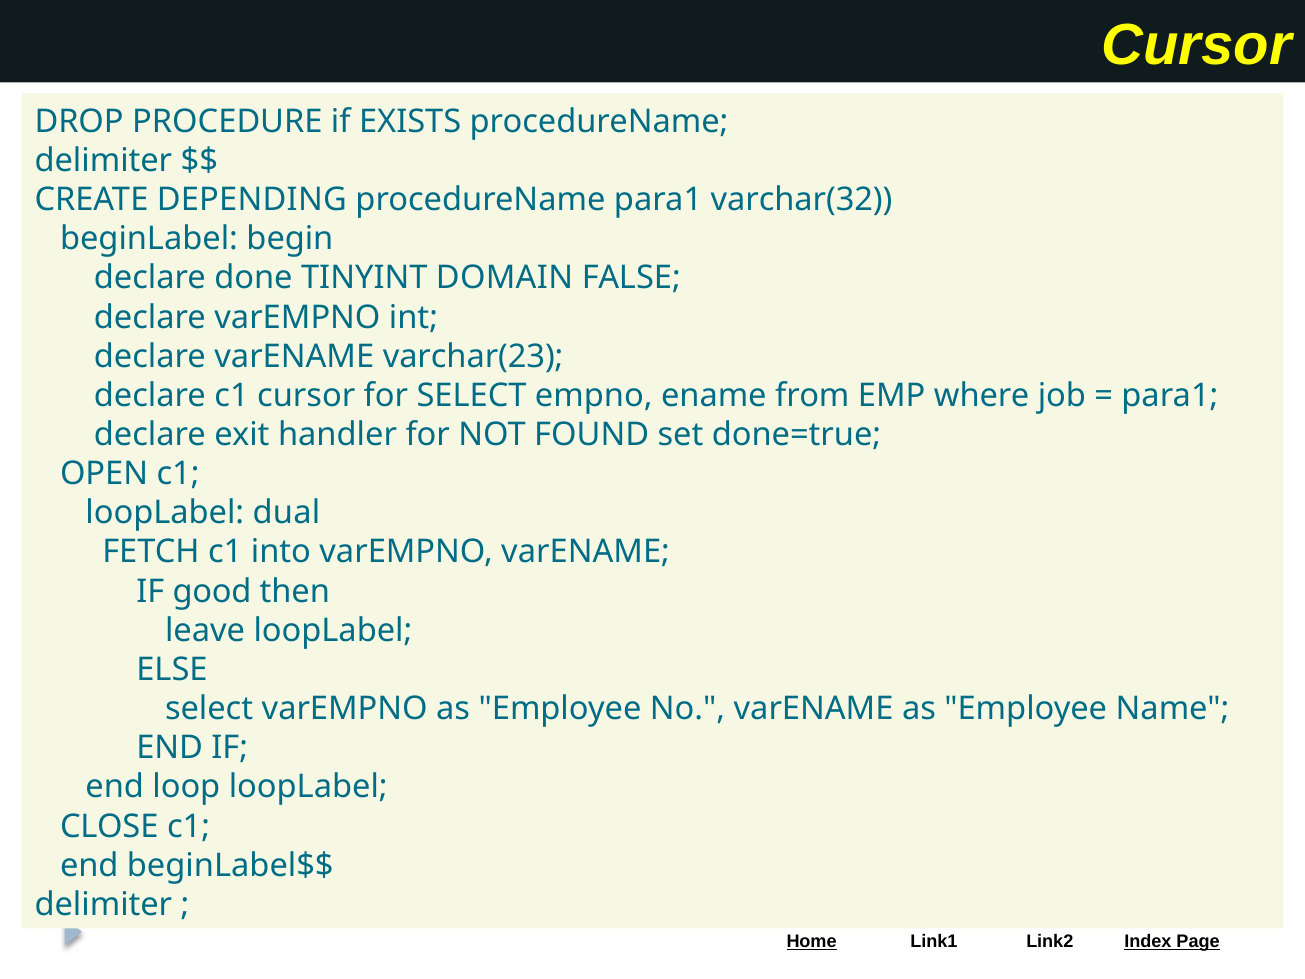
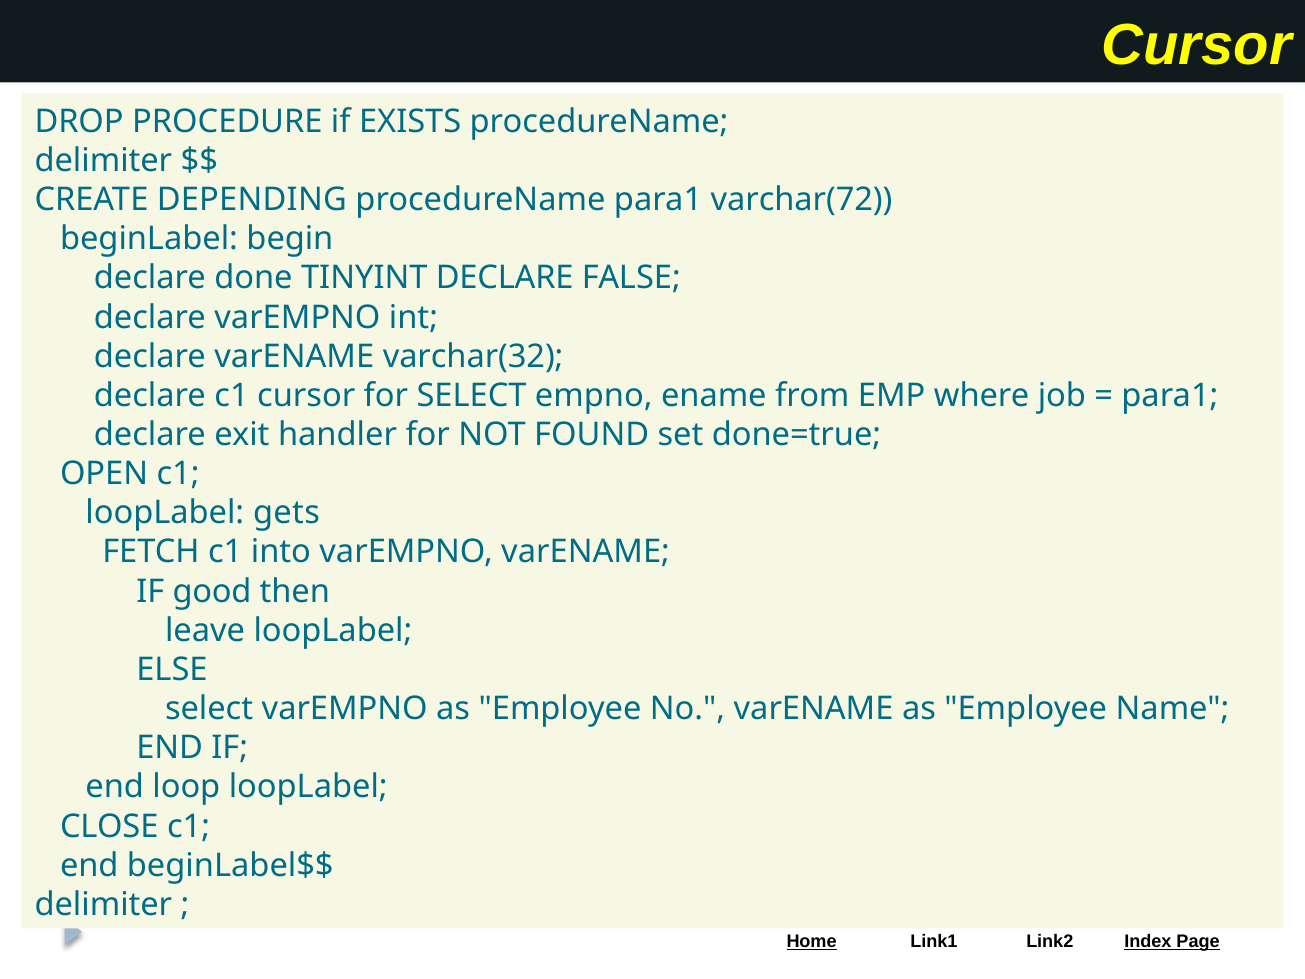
varchar(32: varchar(32 -> varchar(72 (802, 200)
TINYINT DOMAIN: DOMAIN -> DECLARE (505, 278)
varchar(23: varchar(23 -> varchar(32 (473, 356)
dual: dual -> gets (286, 513)
